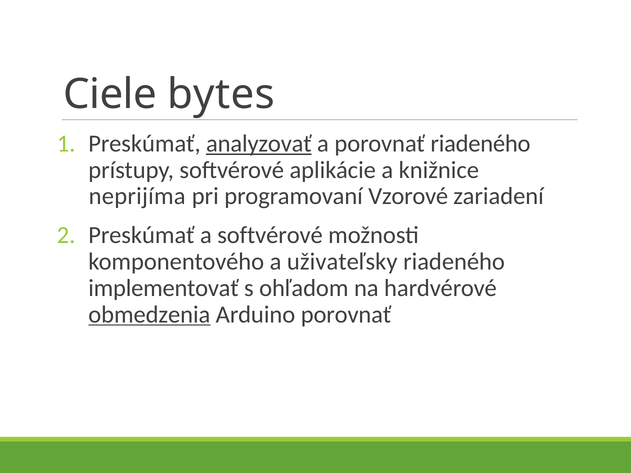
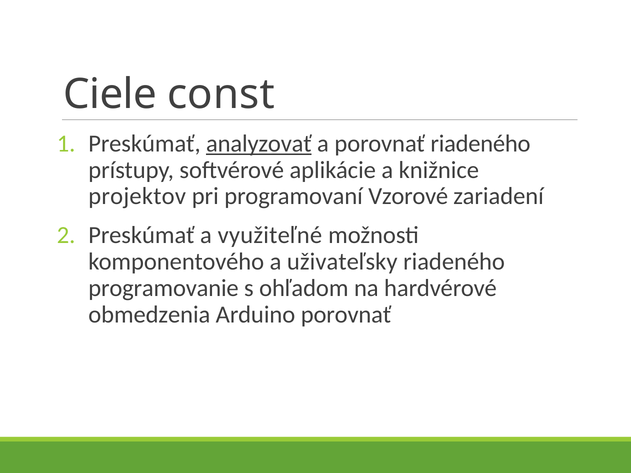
bytes: bytes -> const (221, 94)
neprijíma: neprijíma -> projektov (137, 197)
a softvérové: softvérové -> využiteľné (270, 235)
implementovať: implementovať -> programovanie (164, 288)
obmedzenia underline: present -> none (149, 315)
